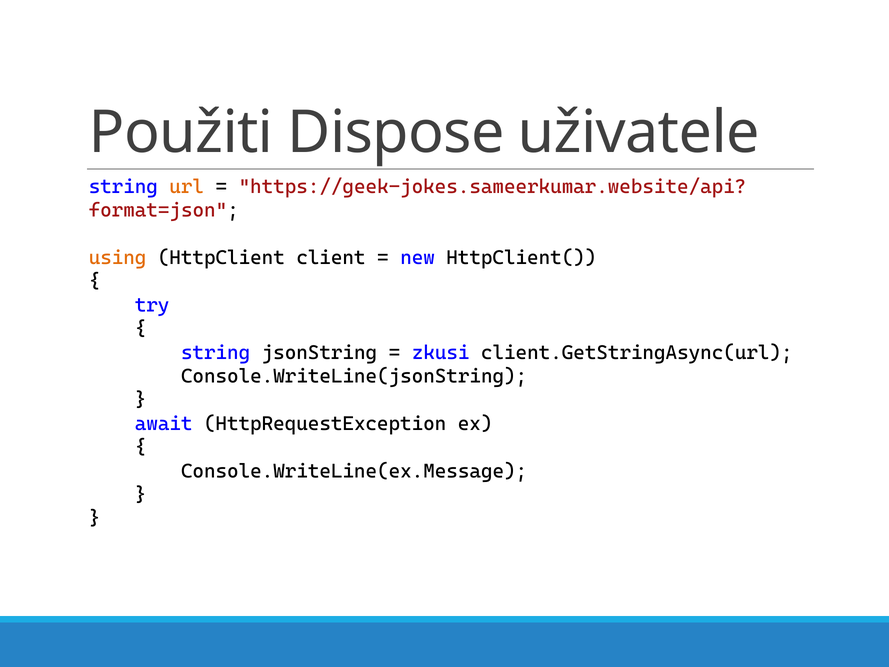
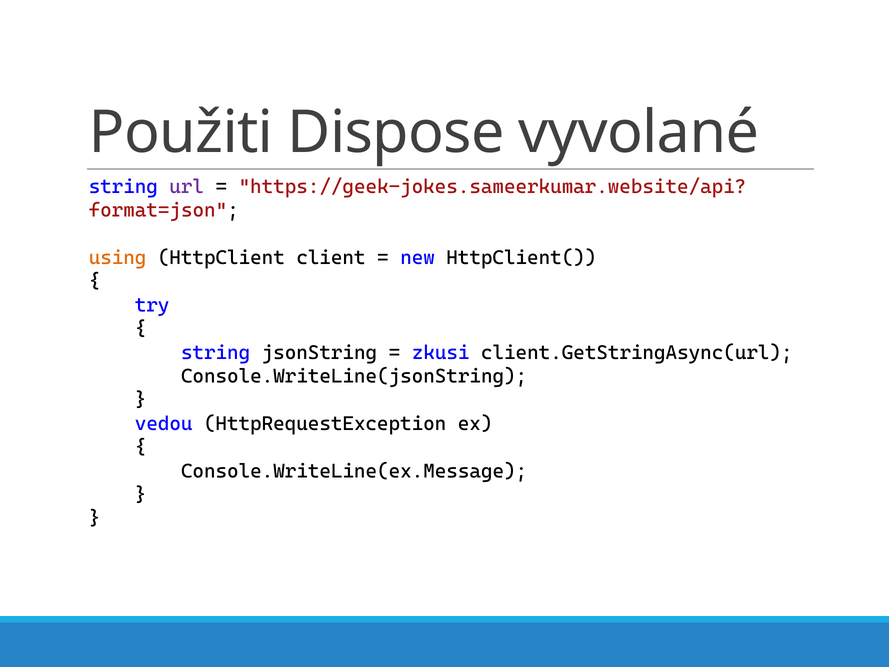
uživatele: uživatele -> vyvolané (639, 133)
url colour: orange -> purple (187, 187)
await: await -> vedou (164, 423)
